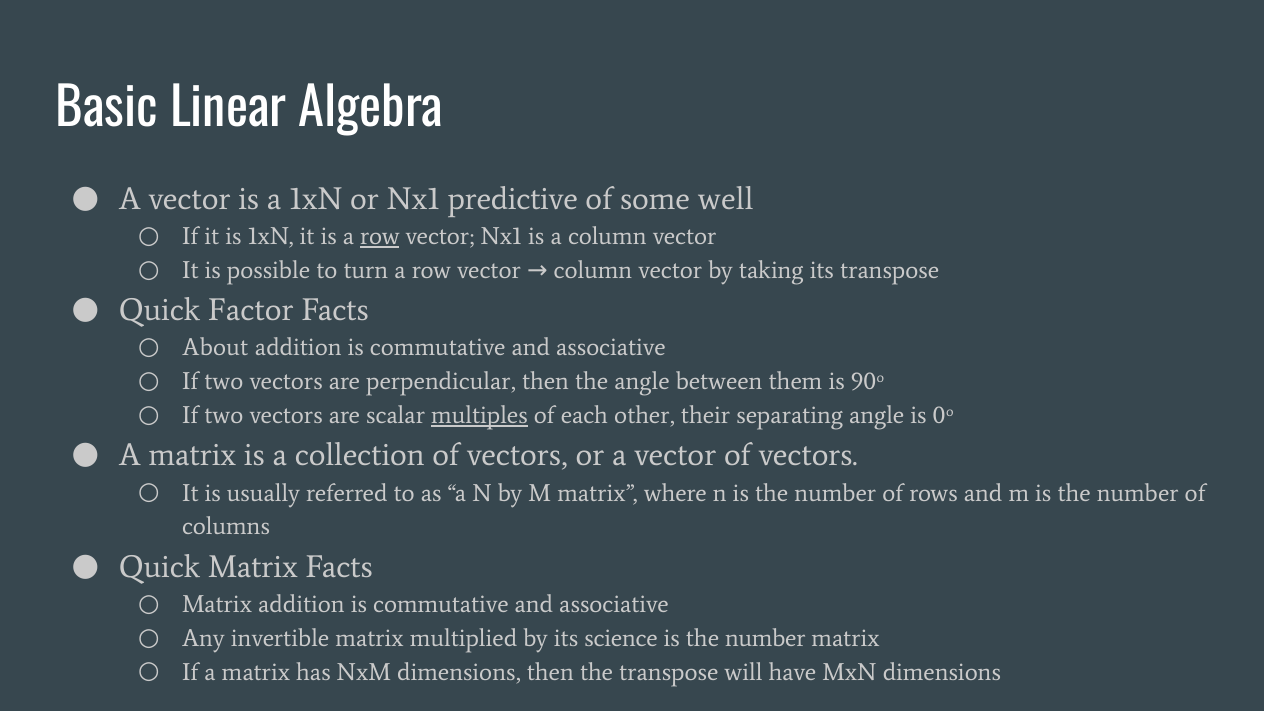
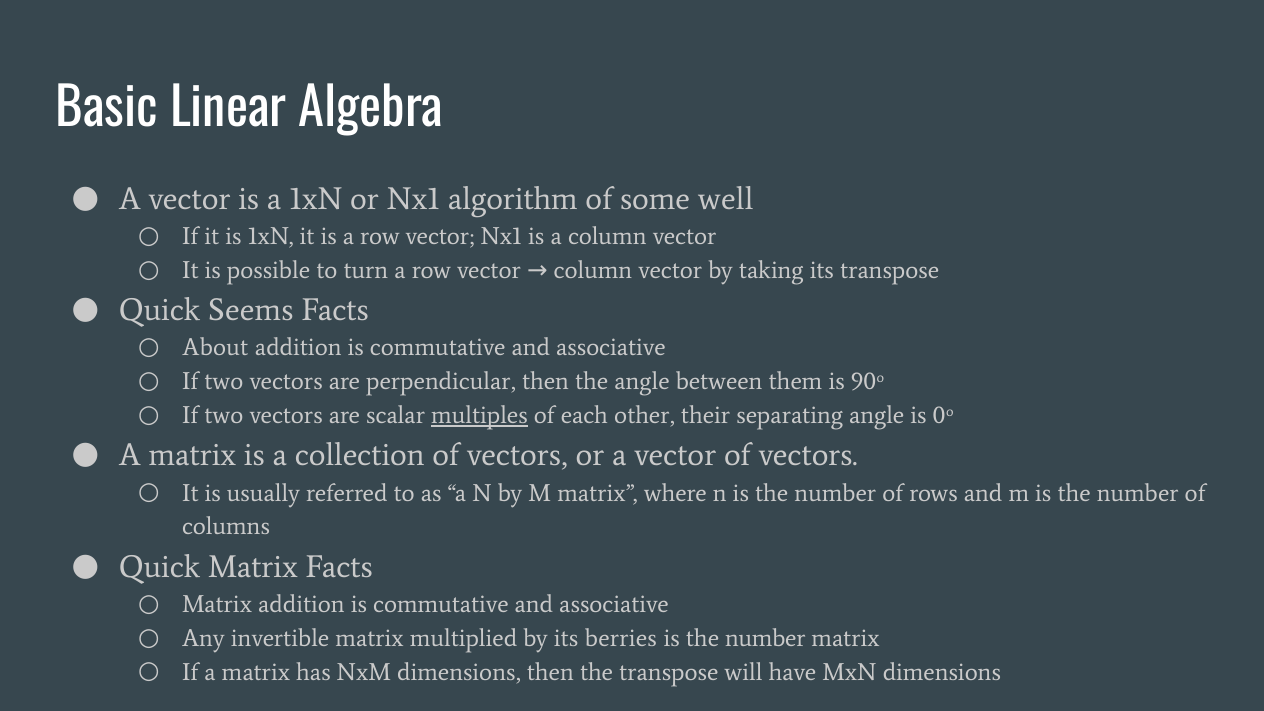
predictive: predictive -> algorithm (513, 199)
row underline: present -> none (380, 236)
Factor: Factor -> Seems (251, 310)
science: science -> berries (621, 638)
